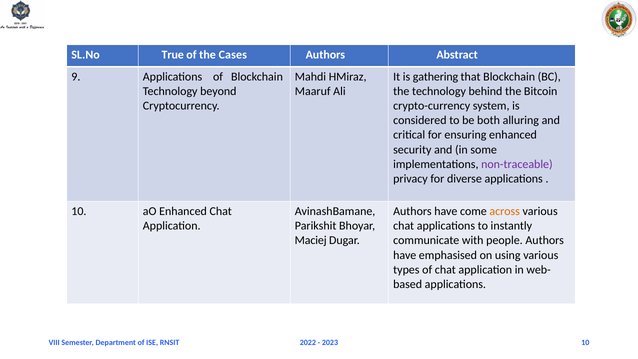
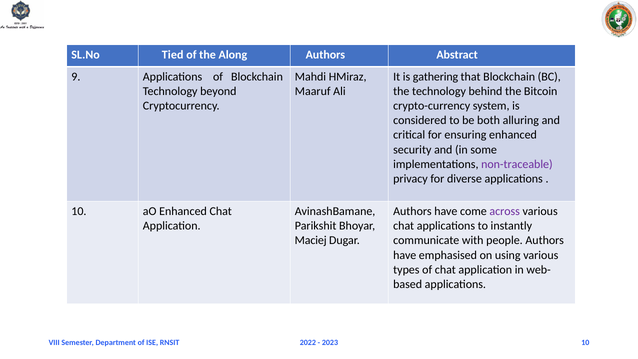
True: True -> Tied (173, 55)
Cases: Cases -> Along (233, 55)
across colour: orange -> purple (505, 211)
